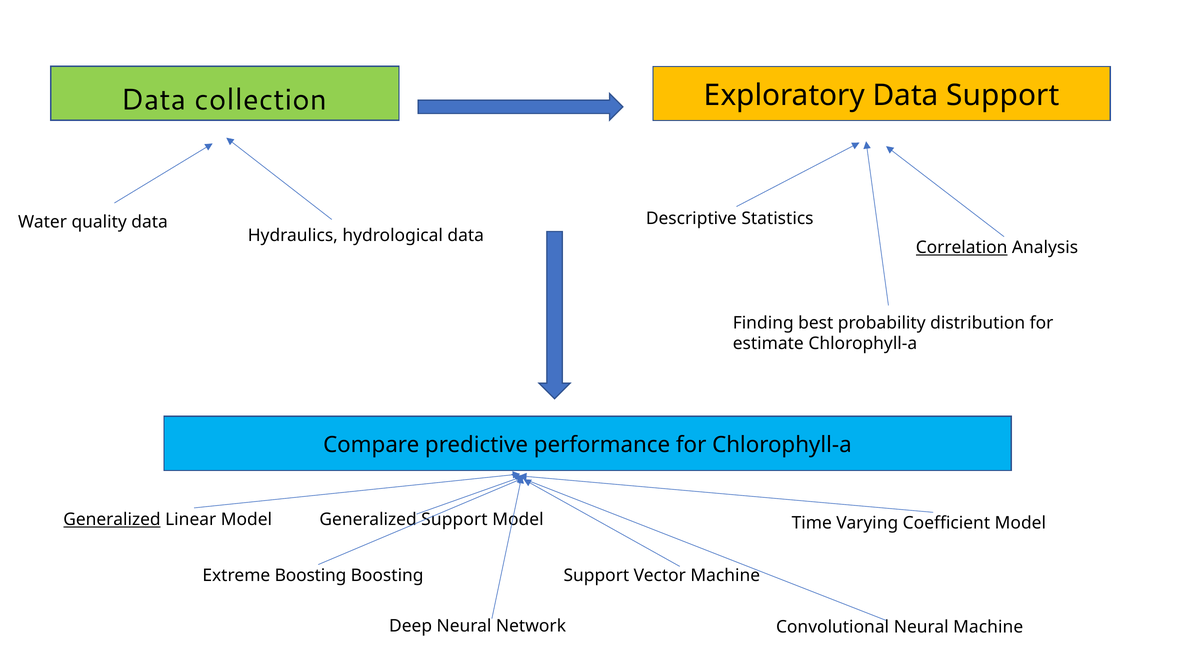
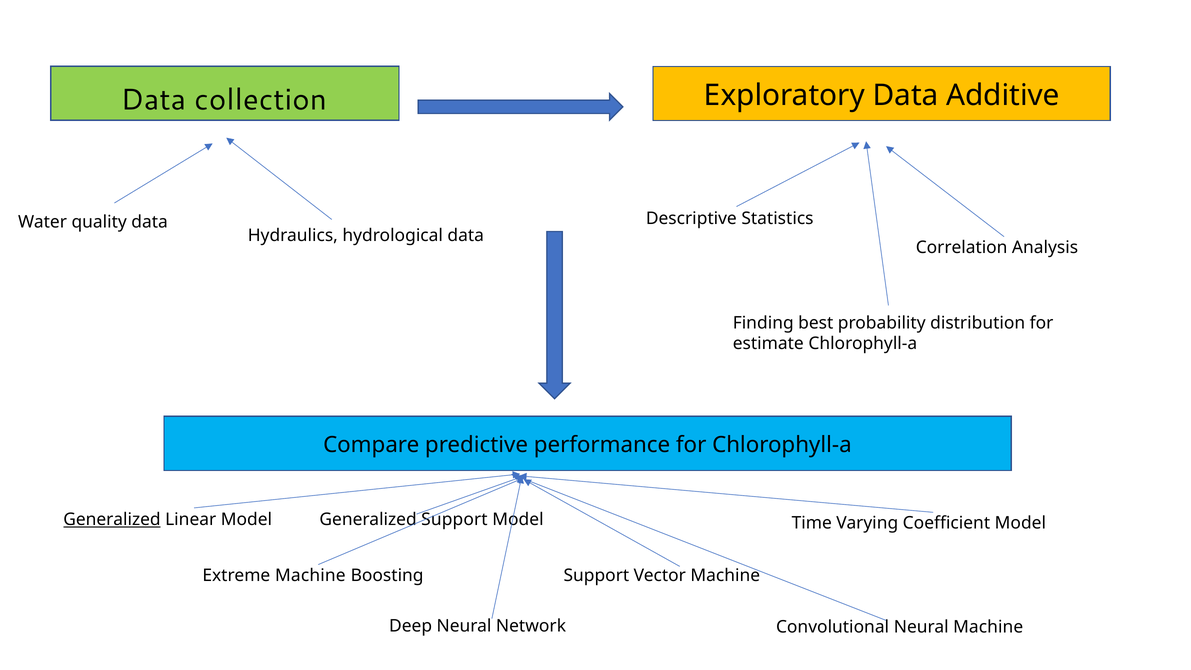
Data Support: Support -> Additive (1003, 95)
Correlation underline: present -> none (962, 248)
Extreme Boosting: Boosting -> Machine (310, 575)
